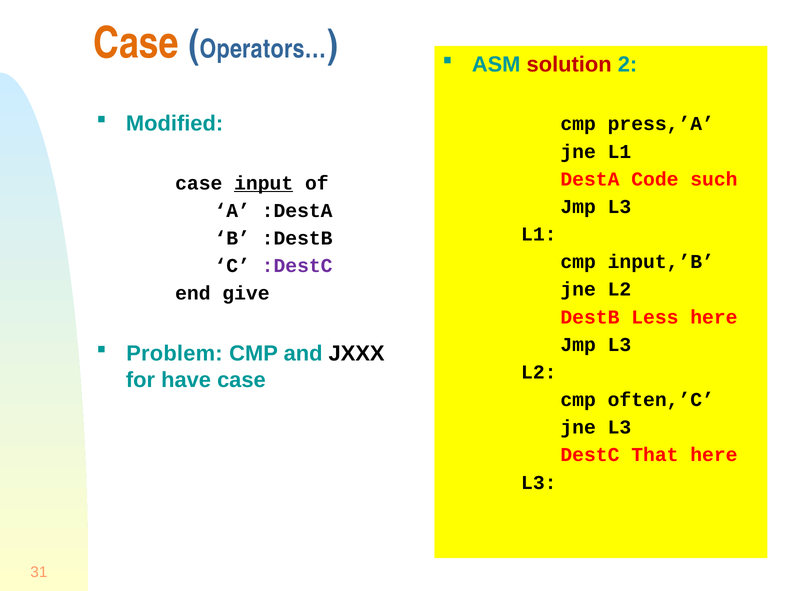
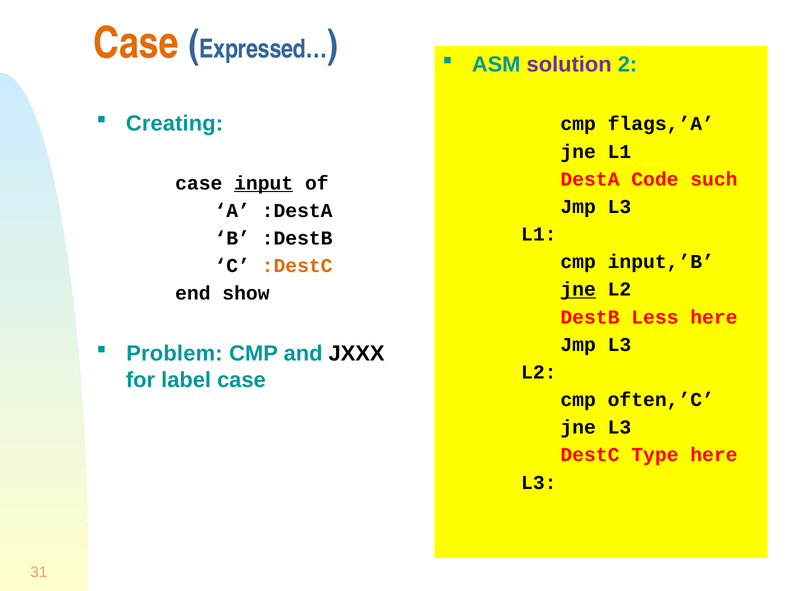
Operators…: Operators… -> Expressed… (263, 49)
solution colour: red -> purple (569, 65)
Modified: Modified -> Creating (175, 124)
press,’A: press,’A -> flags,’A (661, 124)
:DestC colour: purple -> orange (297, 265)
jne underline: none -> present (578, 289)
give: give -> show (246, 293)
have: have -> label (186, 379)
That: That -> Type (655, 454)
